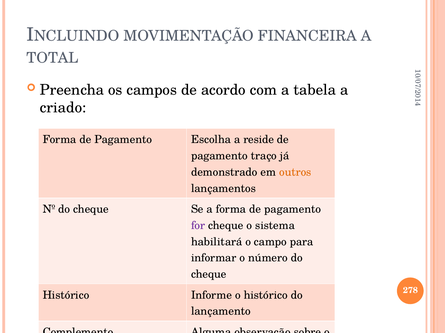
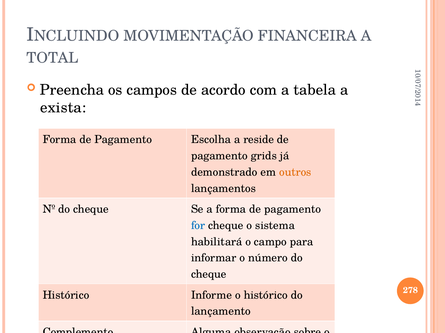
criado: criado -> exista (63, 108)
traço: traço -> grids (264, 156)
for colour: purple -> blue (198, 226)
